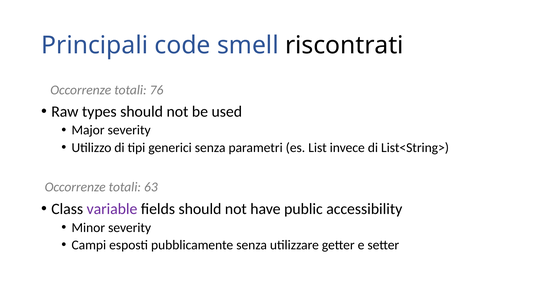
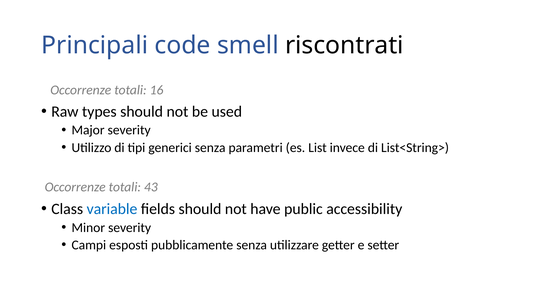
76: 76 -> 16 (157, 90)
63: 63 -> 43 (151, 187)
variable colour: purple -> blue (112, 209)
